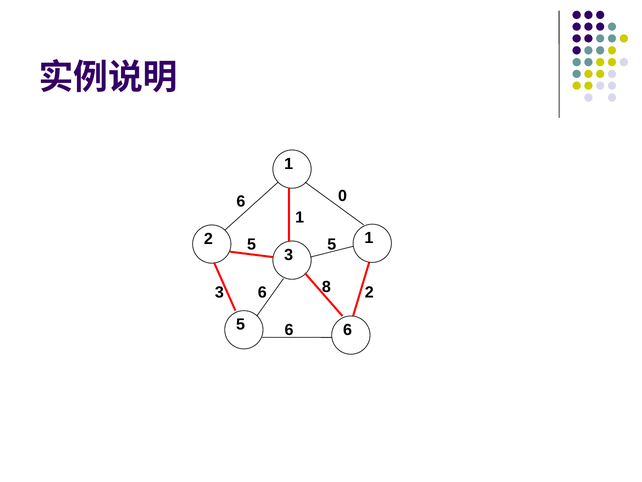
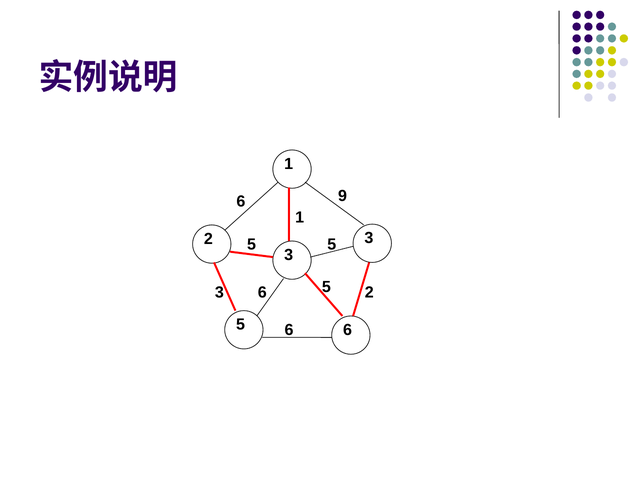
0: 0 -> 9 (342, 196)
2 1: 1 -> 3 (369, 238)
3 8: 8 -> 5 (326, 287)
